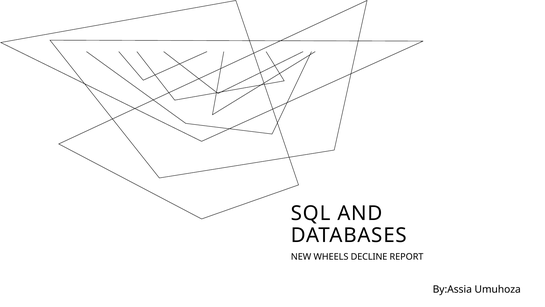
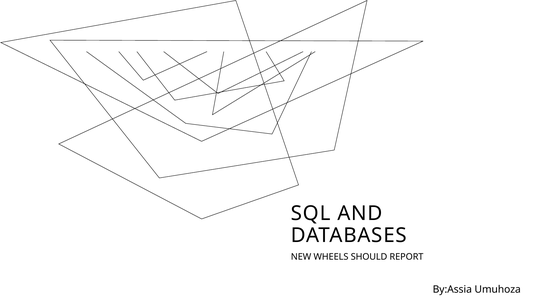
DECLINE: DECLINE -> SHOULD (369, 257)
